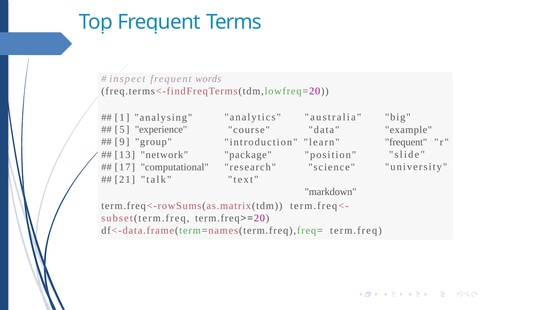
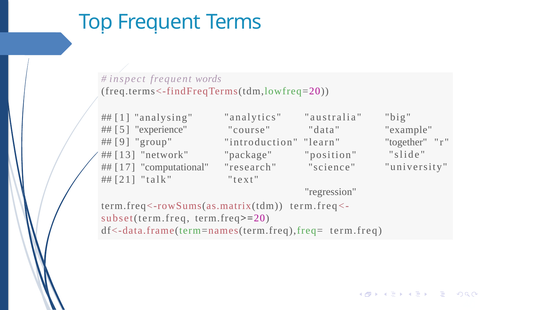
frequent: frequent -> together (406, 142)
markdown: markdown -> regression (331, 192)
